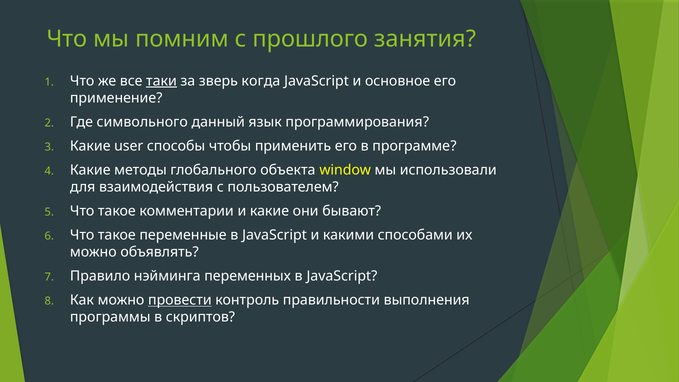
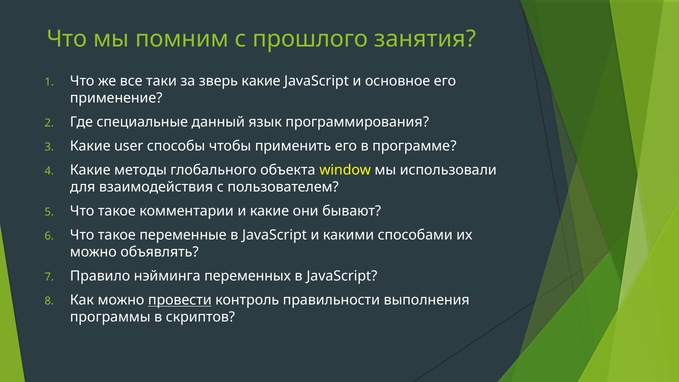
таки underline: present -> none (161, 81)
зверь когда: когда -> какие (261, 81)
символьного: символьного -> специальные (142, 122)
